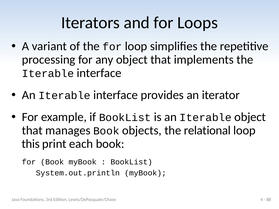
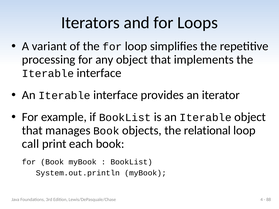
this: this -> call (31, 144)
